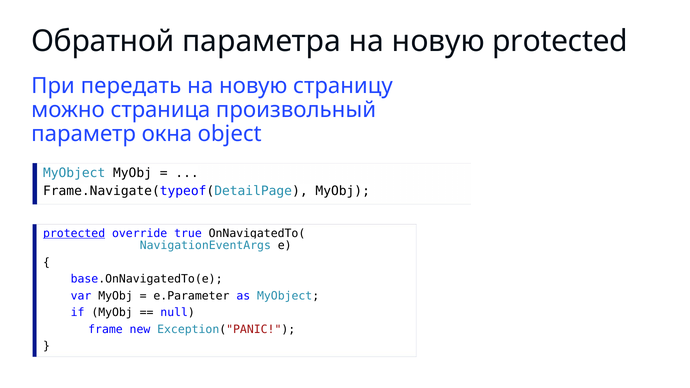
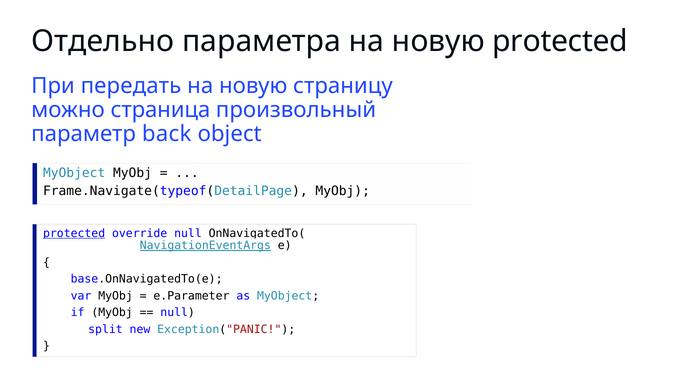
Обратной: Обратной -> Отдельно (103, 41)
окна: окна -> back (167, 134)
override true: true -> null (188, 233)
NavigationEventArgs underline: none -> present (205, 246)
frame: frame -> split (105, 329)
